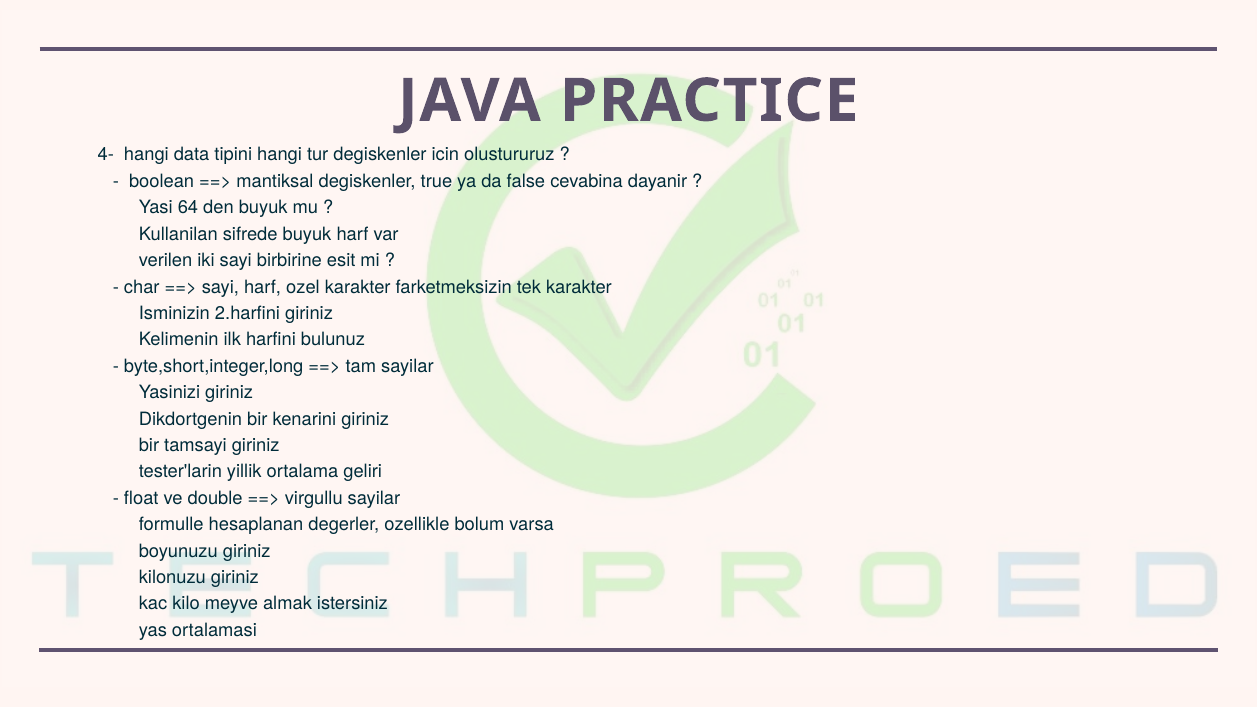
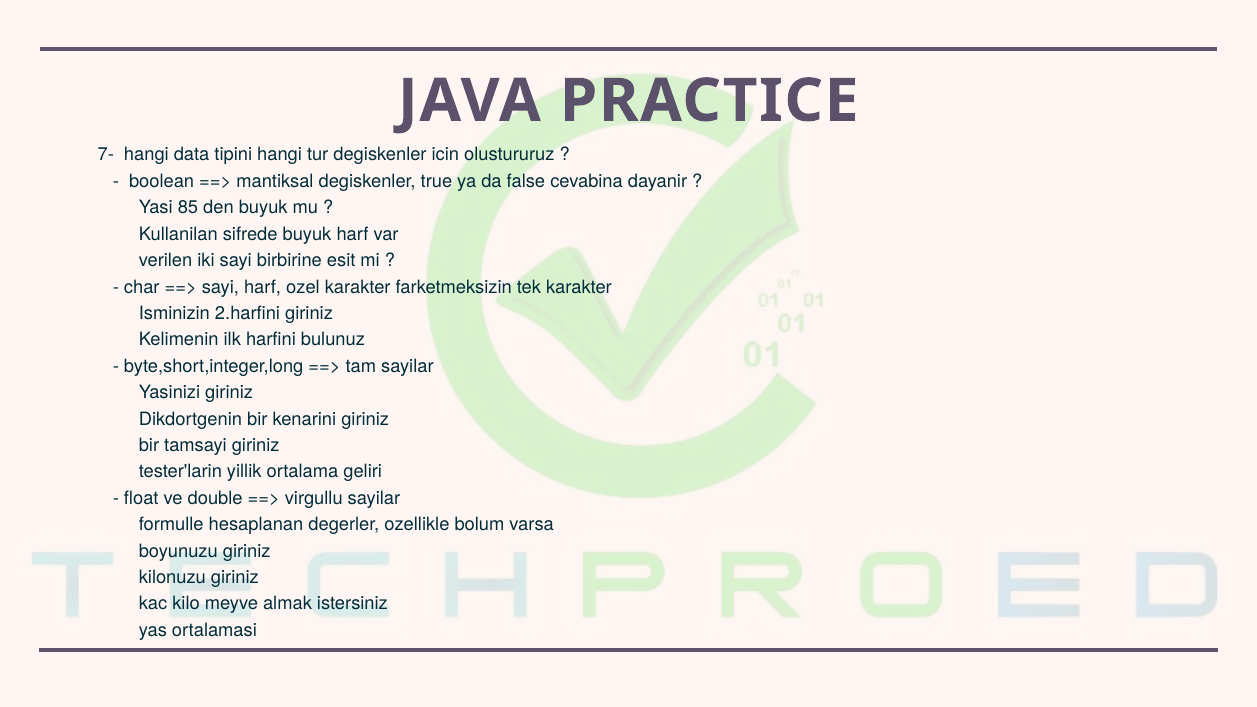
4-: 4- -> 7- (106, 155)
64: 64 -> 85 (188, 208)
